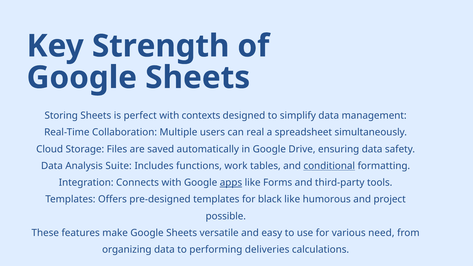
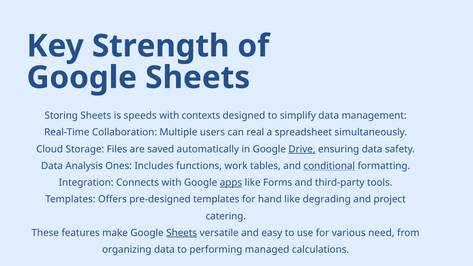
perfect: perfect -> speeds (140, 116)
Drive underline: none -> present (302, 149)
Suite: Suite -> Ones (119, 166)
black: black -> hand (270, 199)
humorous: humorous -> degrading (327, 199)
possible: possible -> catering (226, 216)
Sheets underline: none -> present (182, 233)
deliveries: deliveries -> managed (267, 250)
